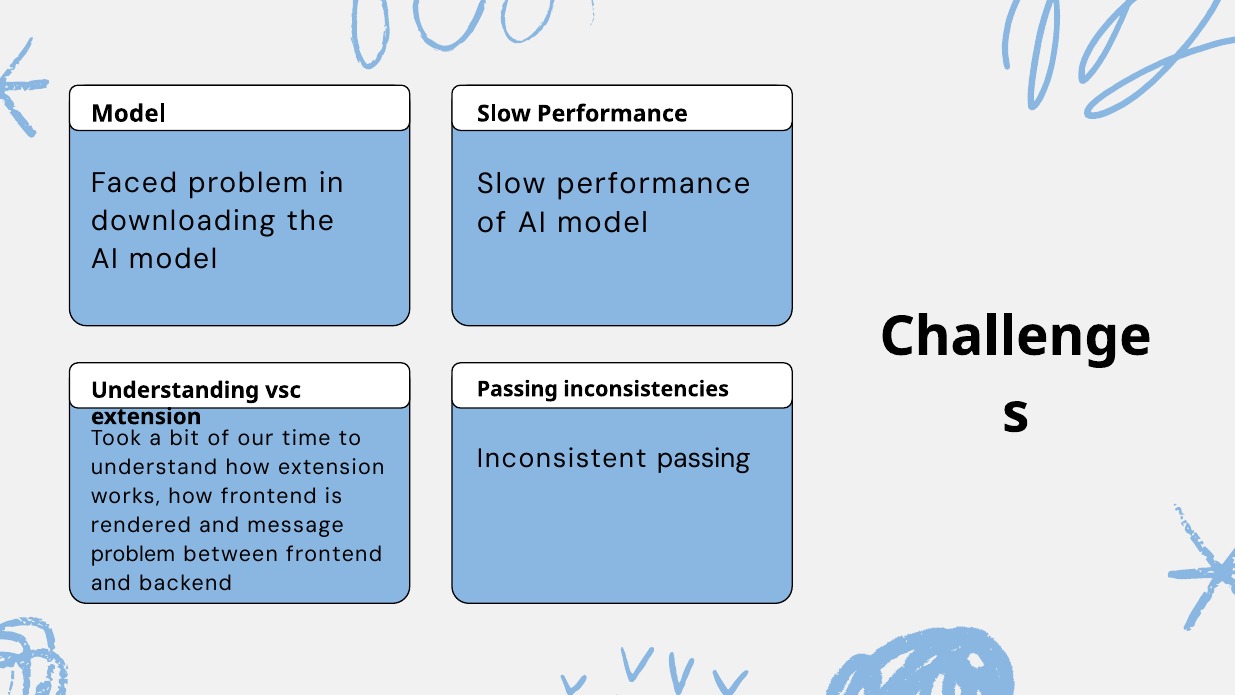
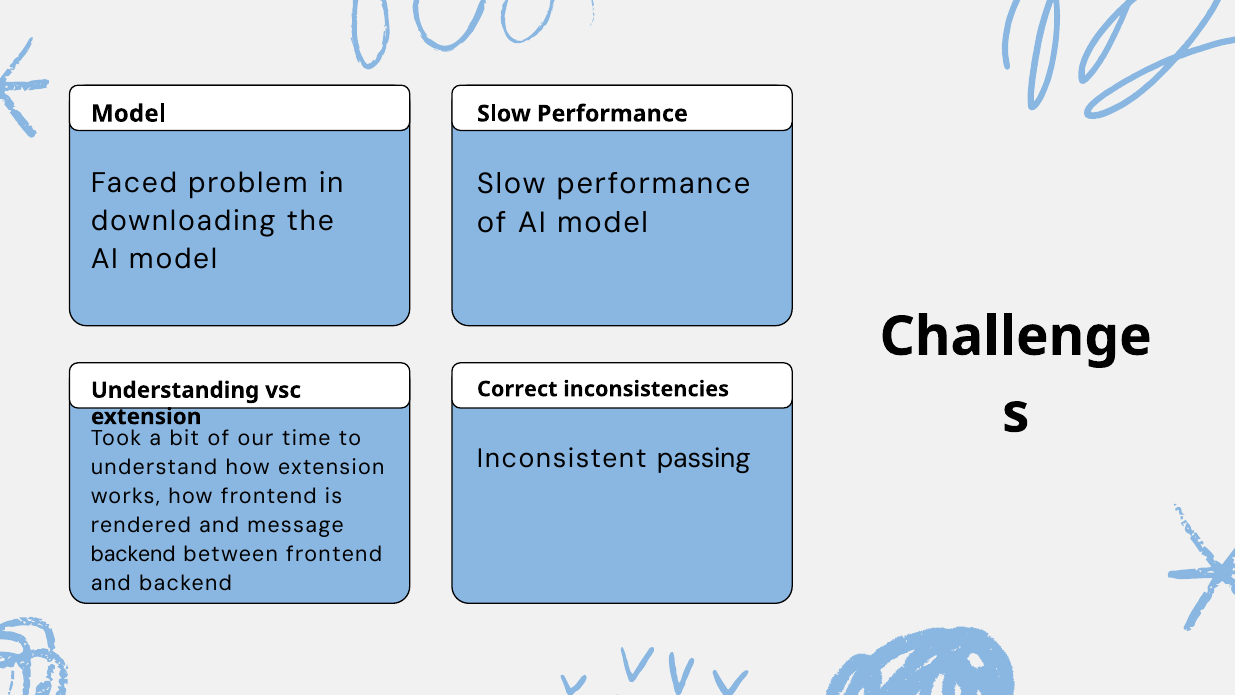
Passing: Passing -> Correct (517, 389)
problem: problem -> backend (133, 554)
